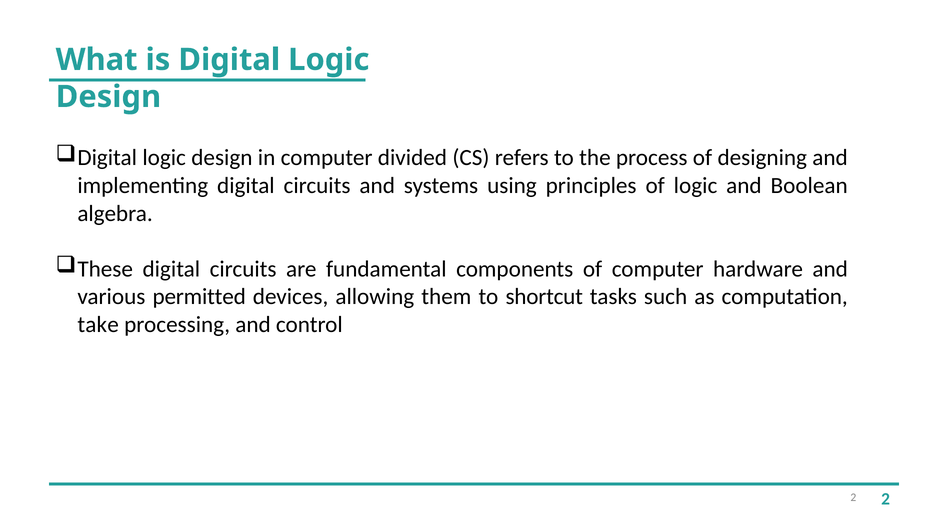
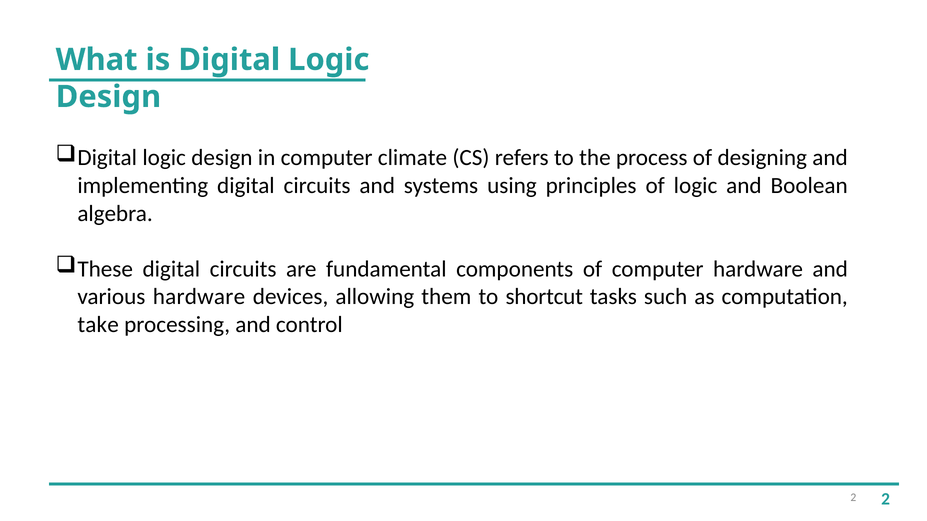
divided: divided -> climate (412, 158)
various permitted: permitted -> hardware (199, 297)
